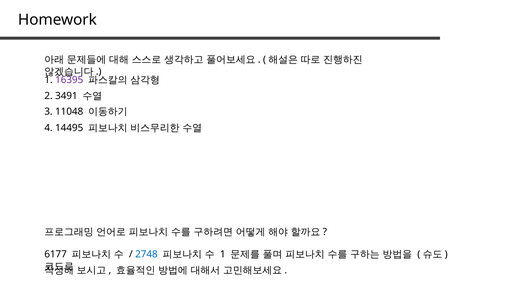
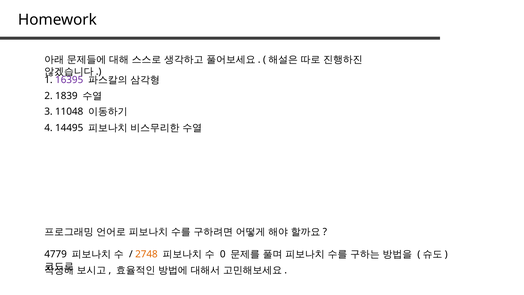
3491: 3491 -> 1839 (66, 96)
6177: 6177 -> 4779 (56, 254)
2748 colour: blue -> orange (146, 254)
1: 1 -> 0 (223, 254)
